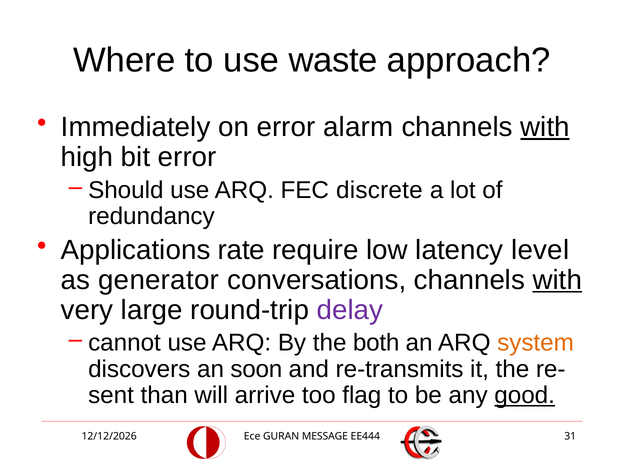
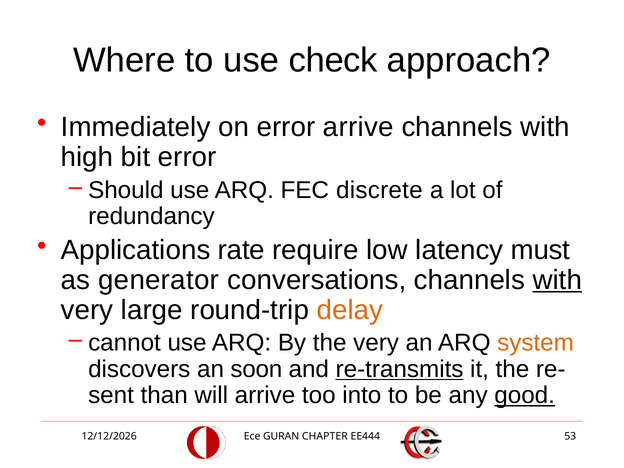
waste: waste -> check (333, 60)
error alarm: alarm -> arrive (358, 127)
with underline: present -> none (545, 127)
level: level -> must (540, 250)
delay colour: purple -> orange (350, 310)
the both: both -> very (376, 343)
re-transmits underline: none -> present (400, 369)
flag: flag -> into (362, 395)
MESSAGE: MESSAGE -> CHAPTER (325, 436)
31: 31 -> 53 (570, 436)
